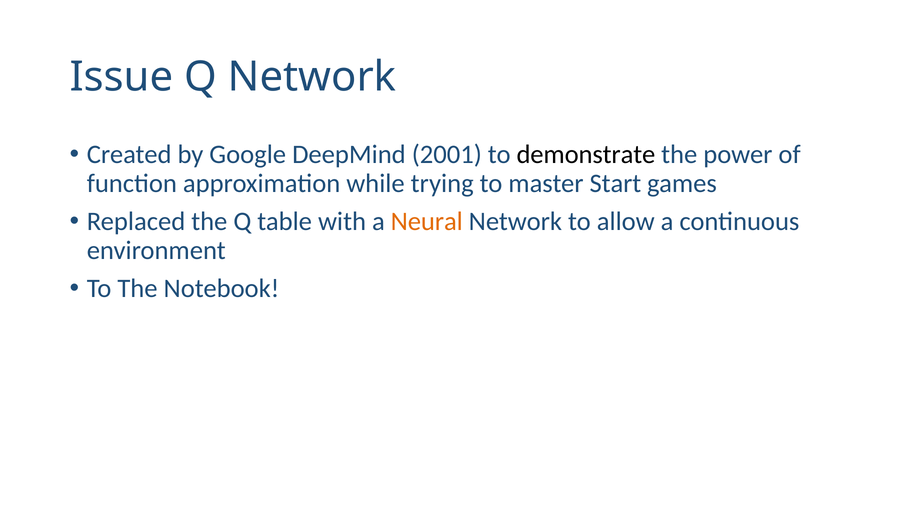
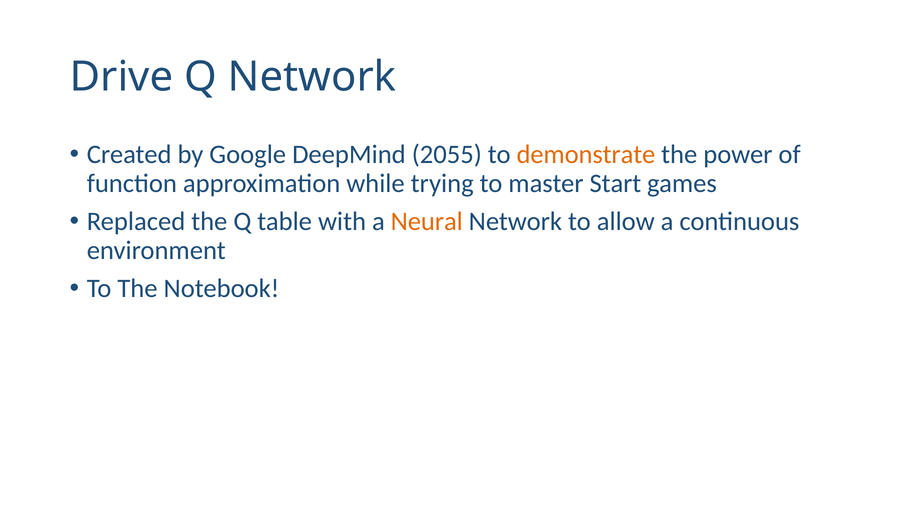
Issue: Issue -> Drive (121, 77)
2001: 2001 -> 2055 (447, 155)
demonstrate colour: black -> orange (586, 155)
